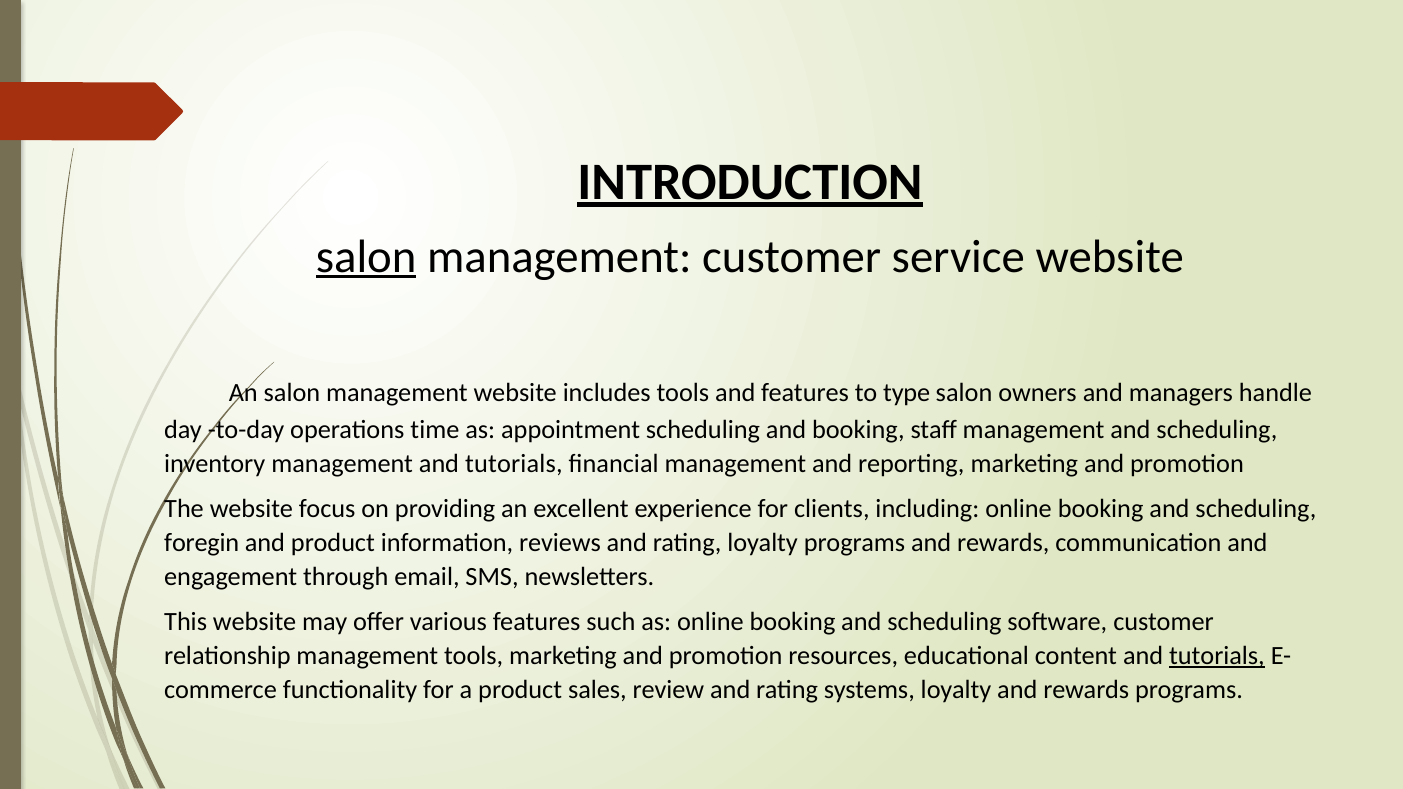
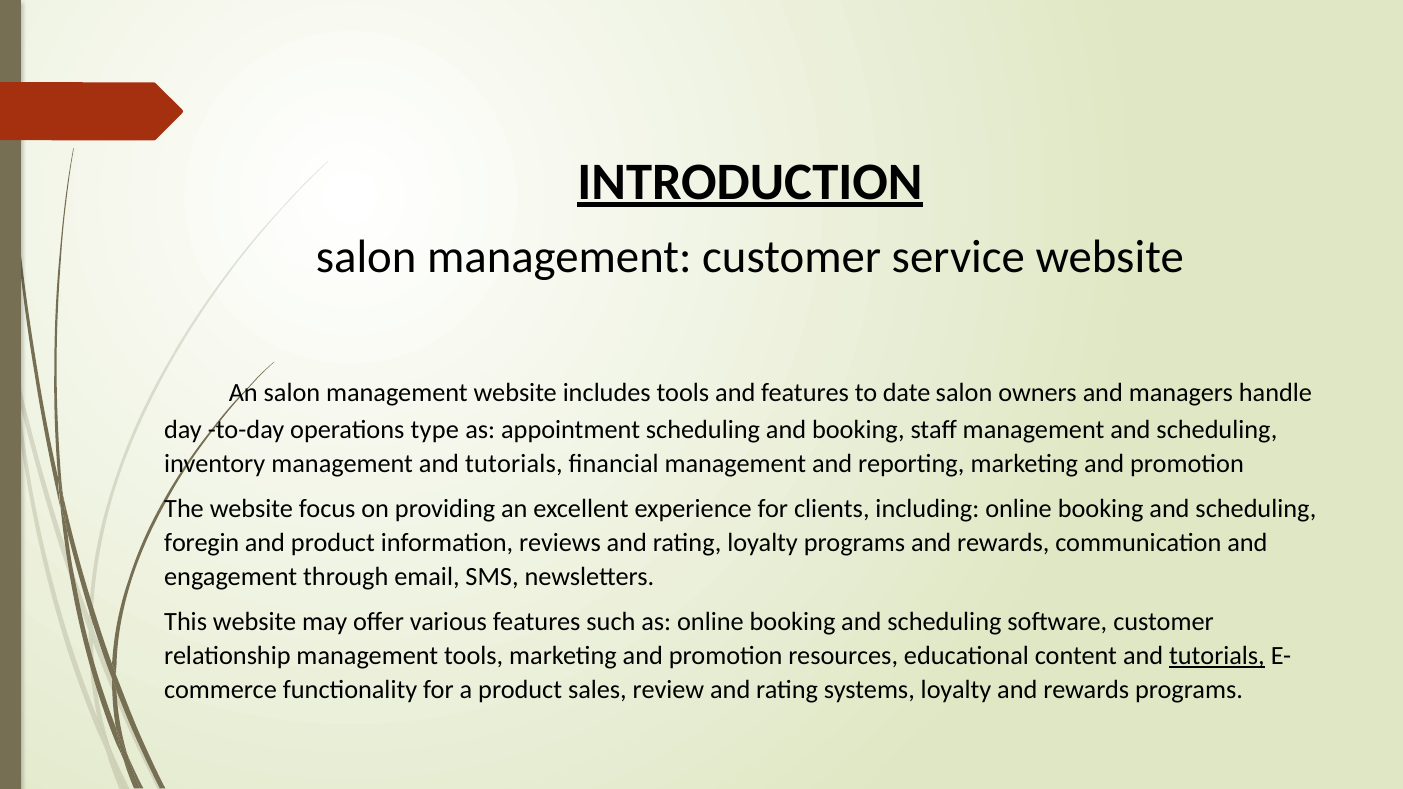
salon underline: present -> none (366, 257)
type: type -> date (907, 393)
time: time -> type (435, 430)
